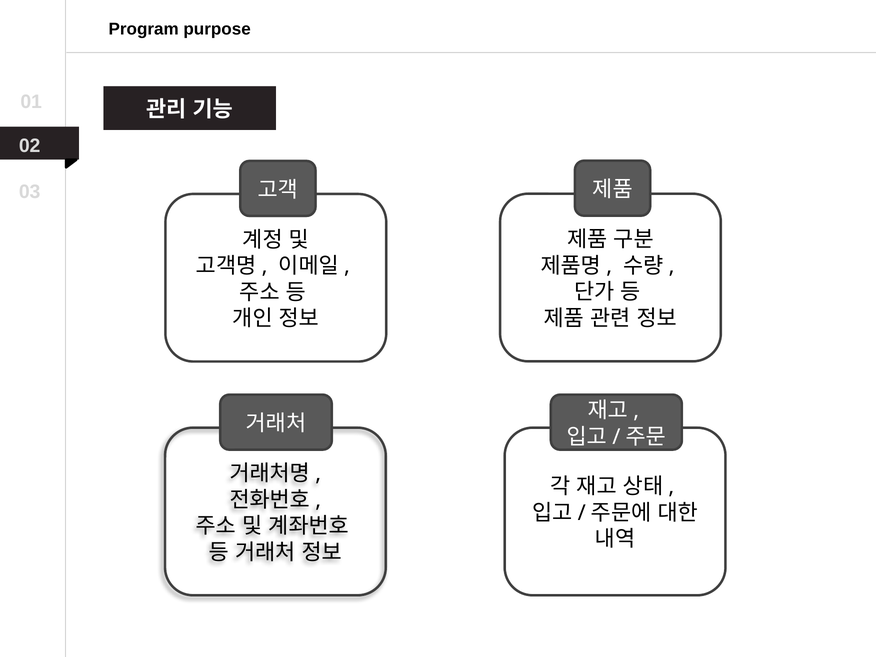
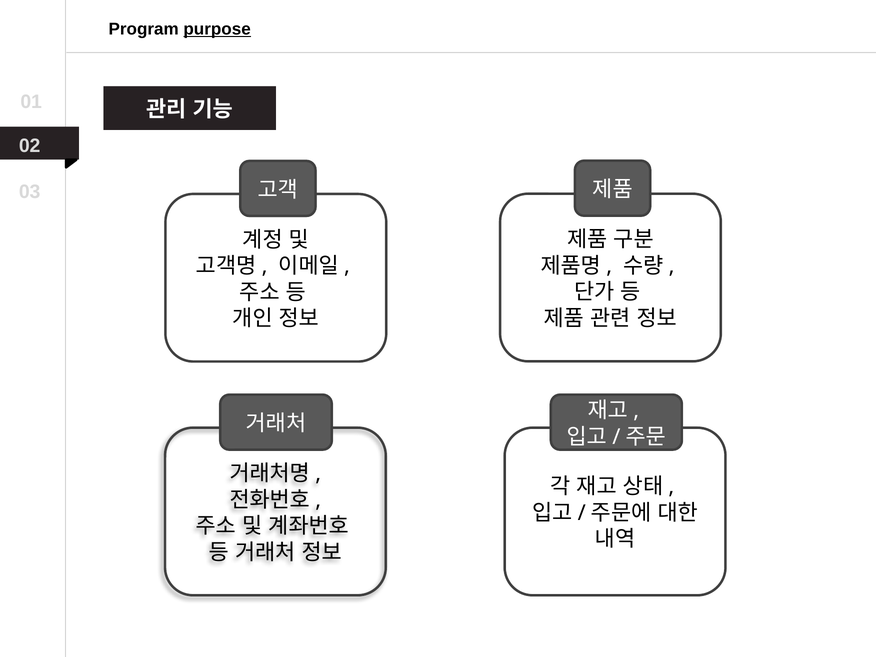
purpose underline: none -> present (217, 29)
